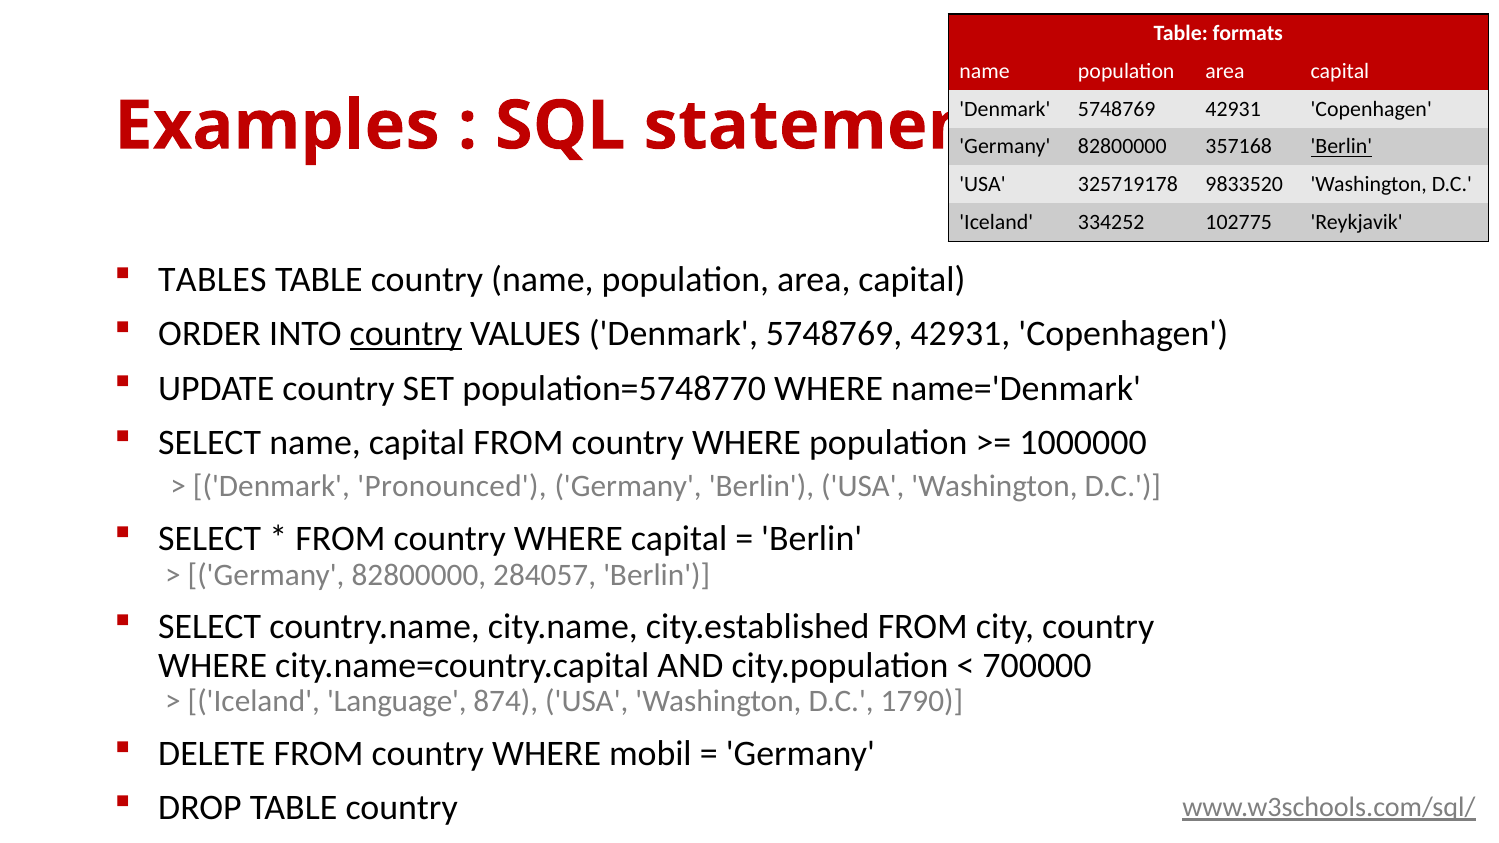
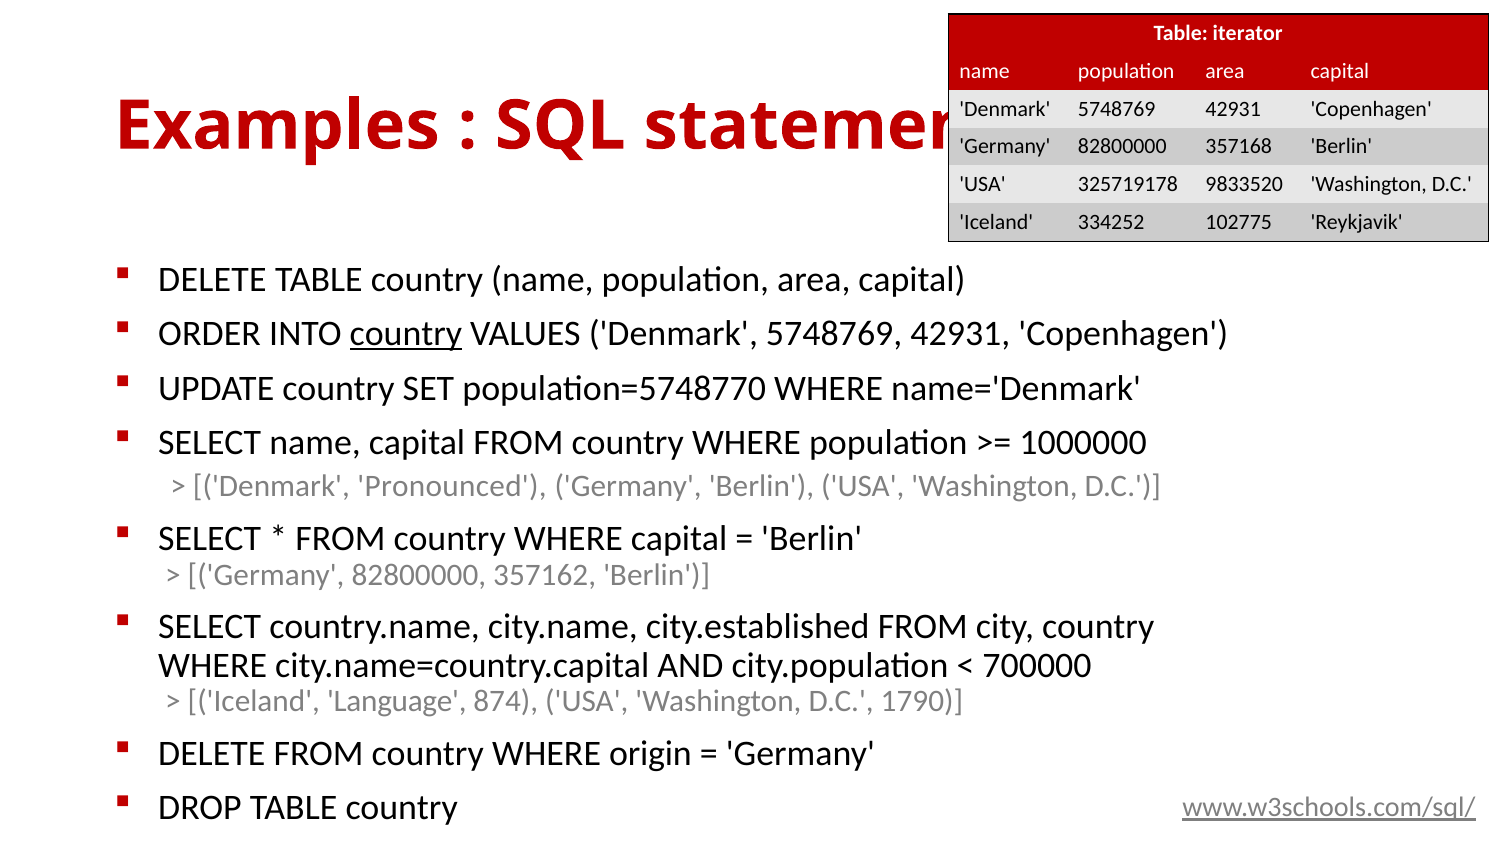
formats: formats -> iterator (1248, 33)
Berlin underline: present -> none (1341, 147)
TABLES: TABLES -> DELETE (212, 279)
284057: 284057 -> 357162 (545, 575)
mobil: mobil -> origin (650, 754)
